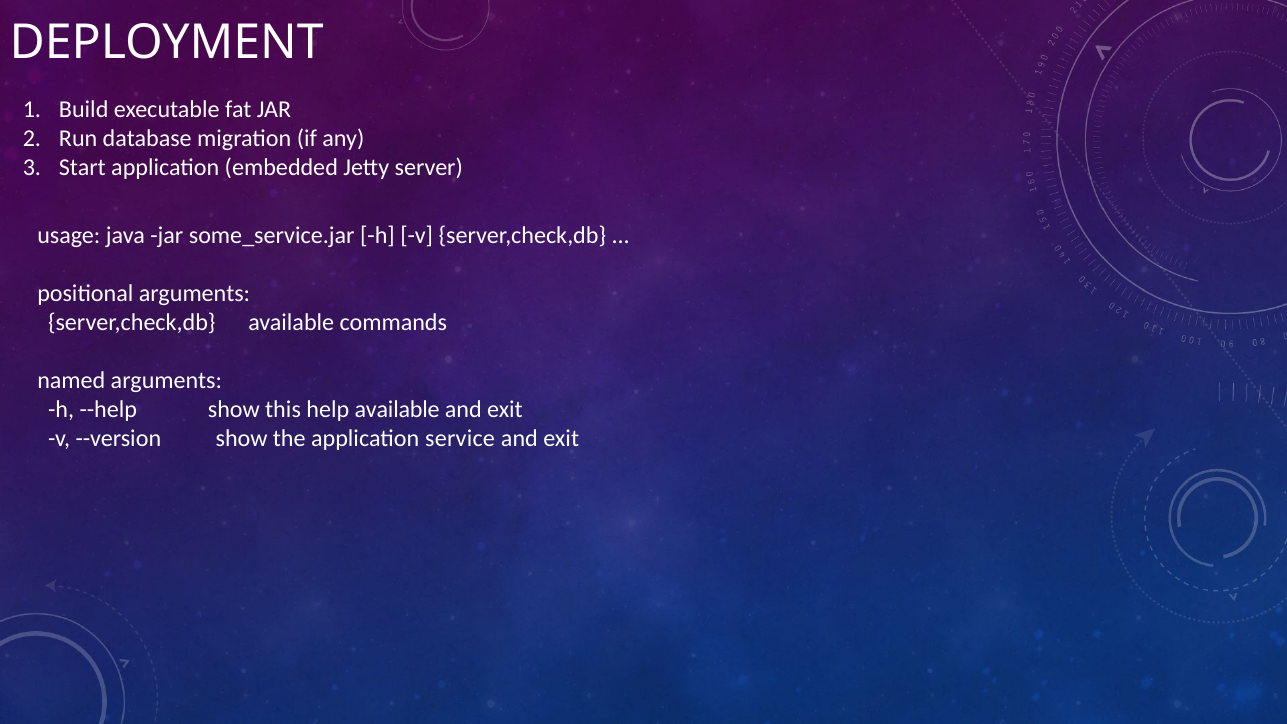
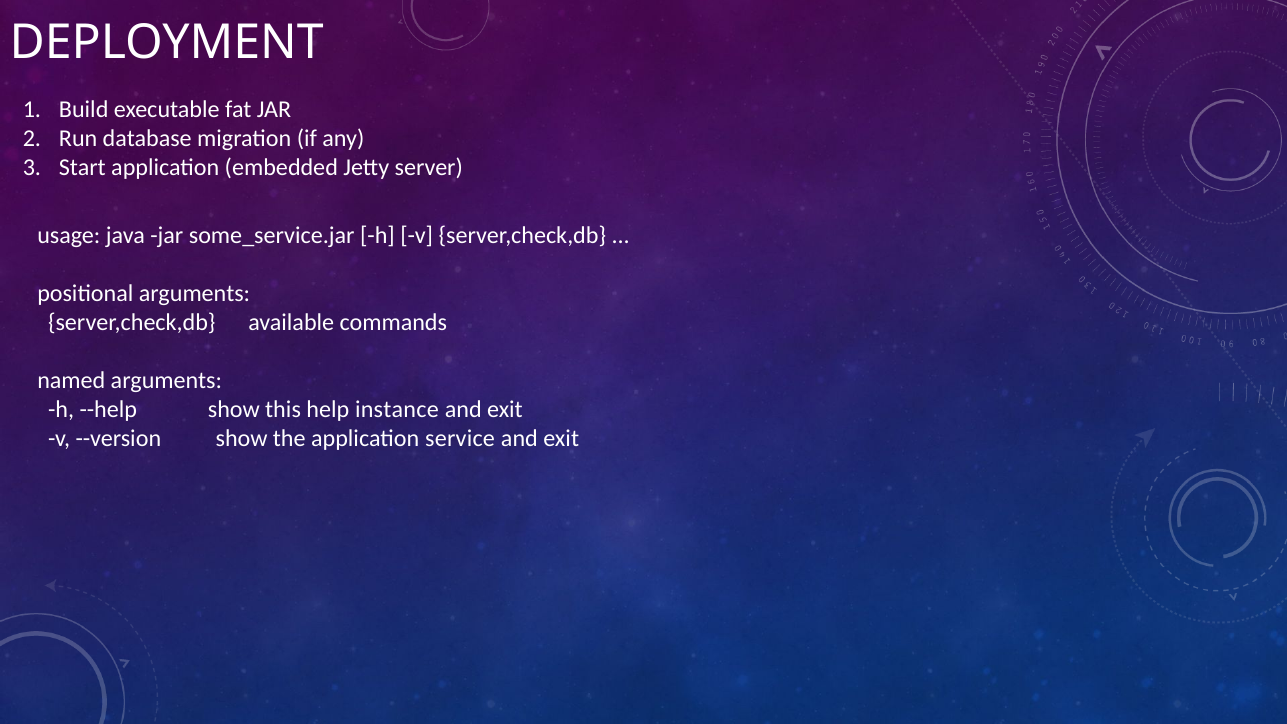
help available: available -> instance (397, 410)
